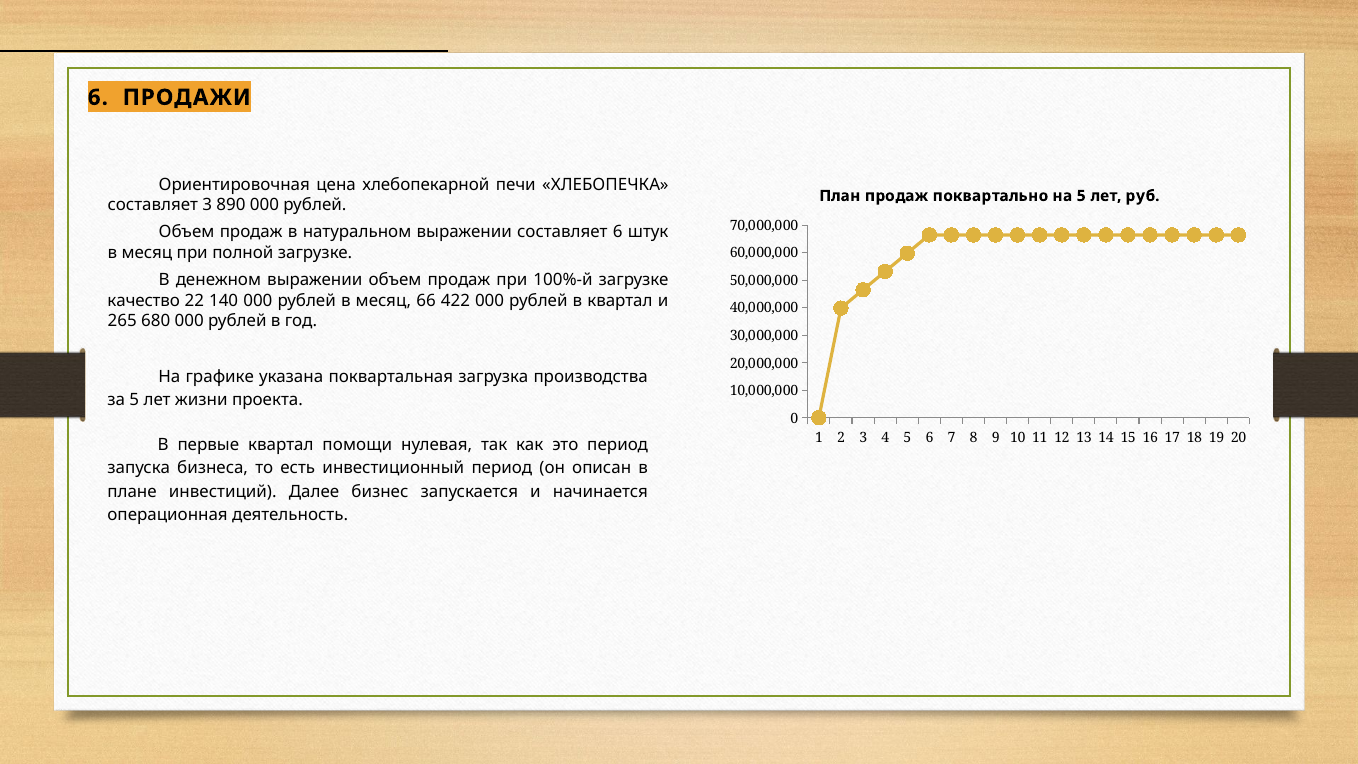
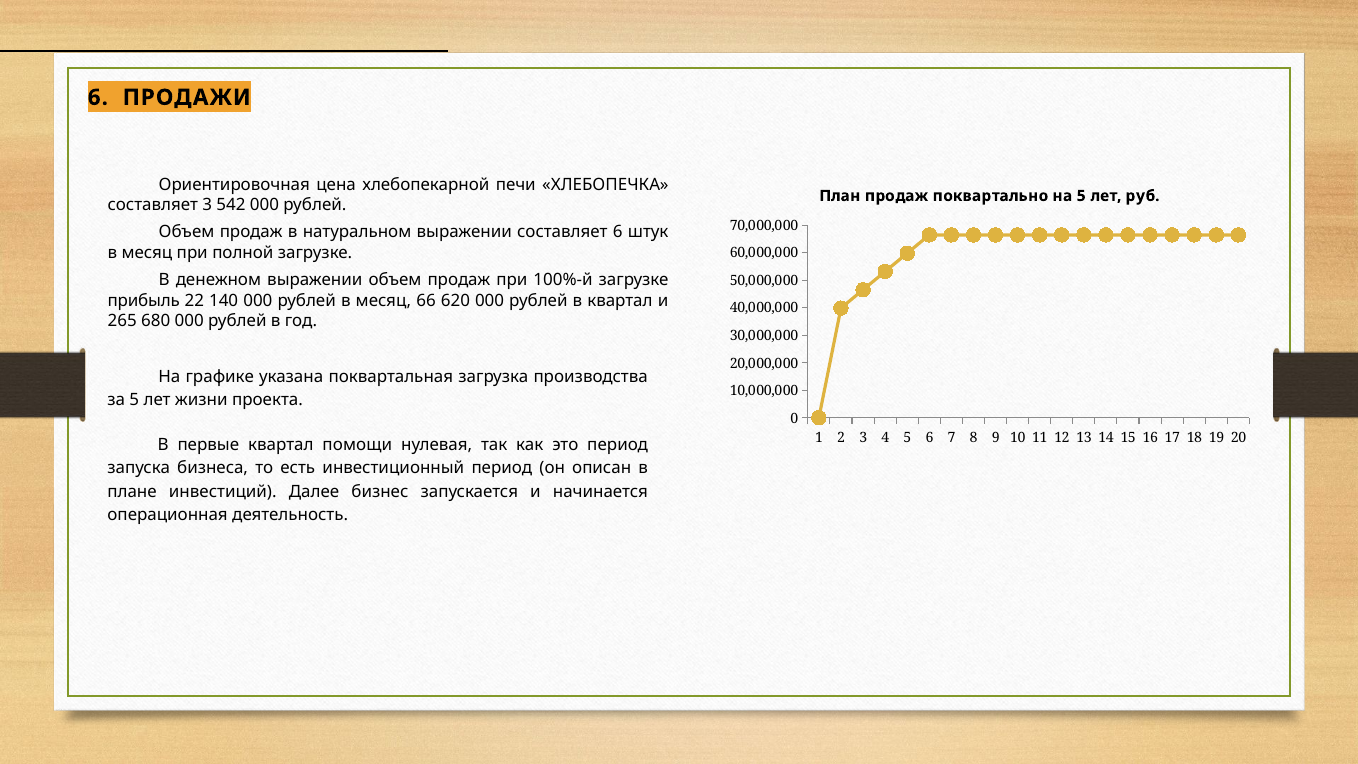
890: 890 -> 542 (231, 205)
качество: качество -> прибыль (144, 301)
422: 422 -> 620 (455, 301)
